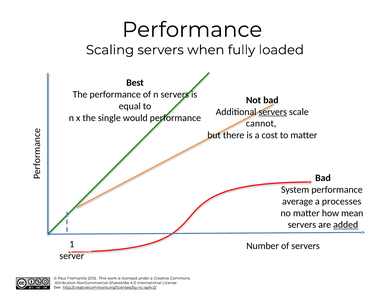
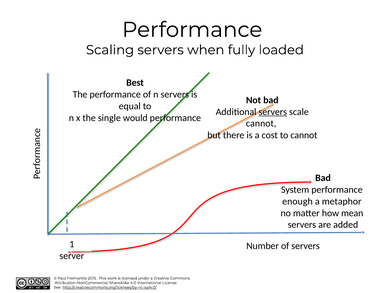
to matter: matter -> cannot (304, 135)
average: average -> enough (297, 201)
processes: processes -> metaphor (342, 201)
added underline: present -> none (346, 224)
